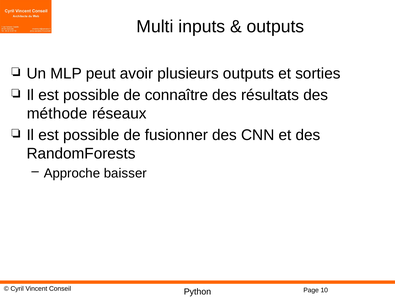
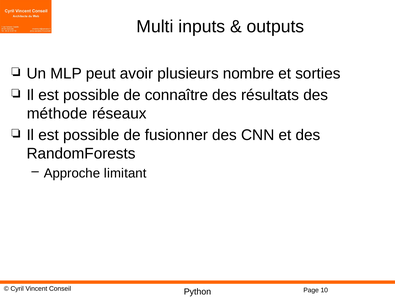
plusieurs outputs: outputs -> nombre (249, 73)
baisser: baisser -> limitant (125, 173)
